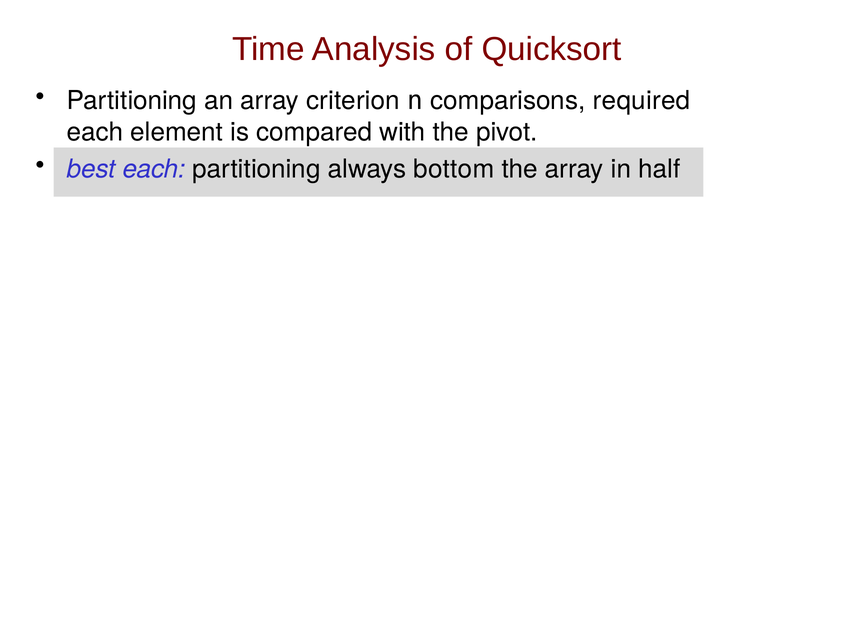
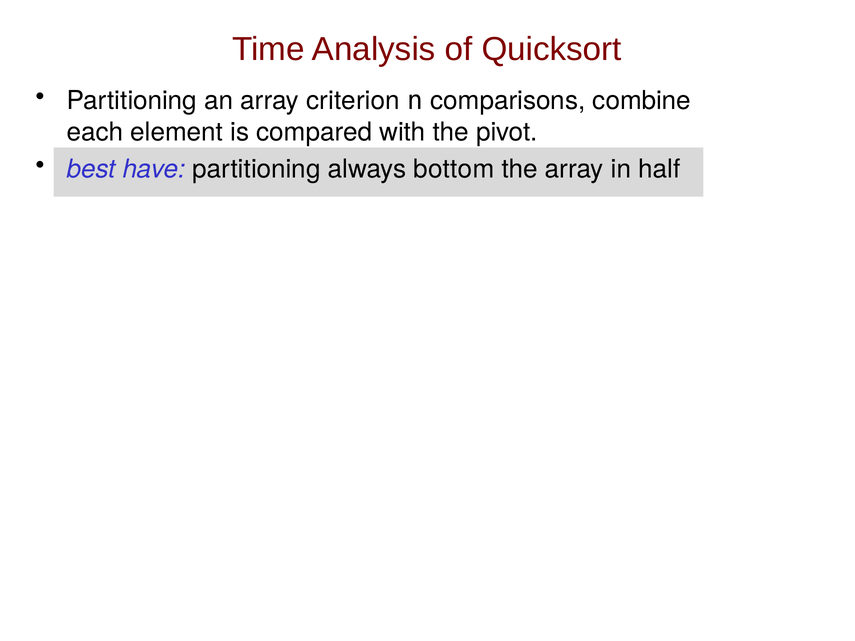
required: required -> combine (642, 101)
best each: each -> have (154, 169)
